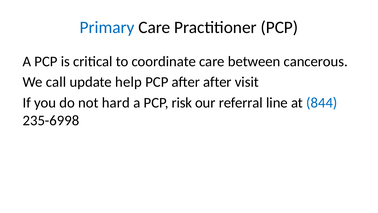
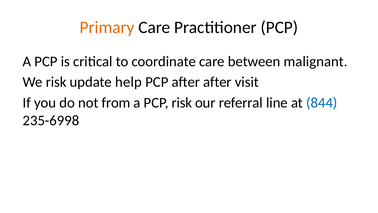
Primary colour: blue -> orange (107, 27)
cancerous: cancerous -> malignant (316, 61)
We call: call -> risk (56, 82)
hard: hard -> from (116, 103)
